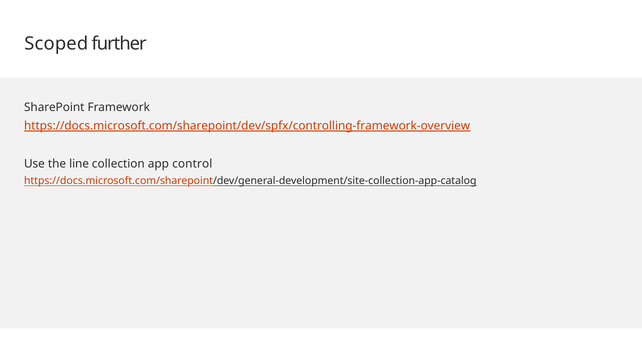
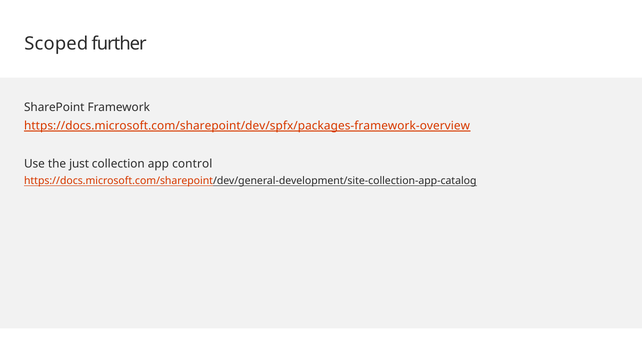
https://docs.microsoft.com/sharepoint/dev/spfx/controlling-framework-overview: https://docs.microsoft.com/sharepoint/dev/spfx/controlling-framework-overview -> https://docs.microsoft.com/sharepoint/dev/spfx/packages-framework-overview (247, 126)
line: line -> just (79, 164)
